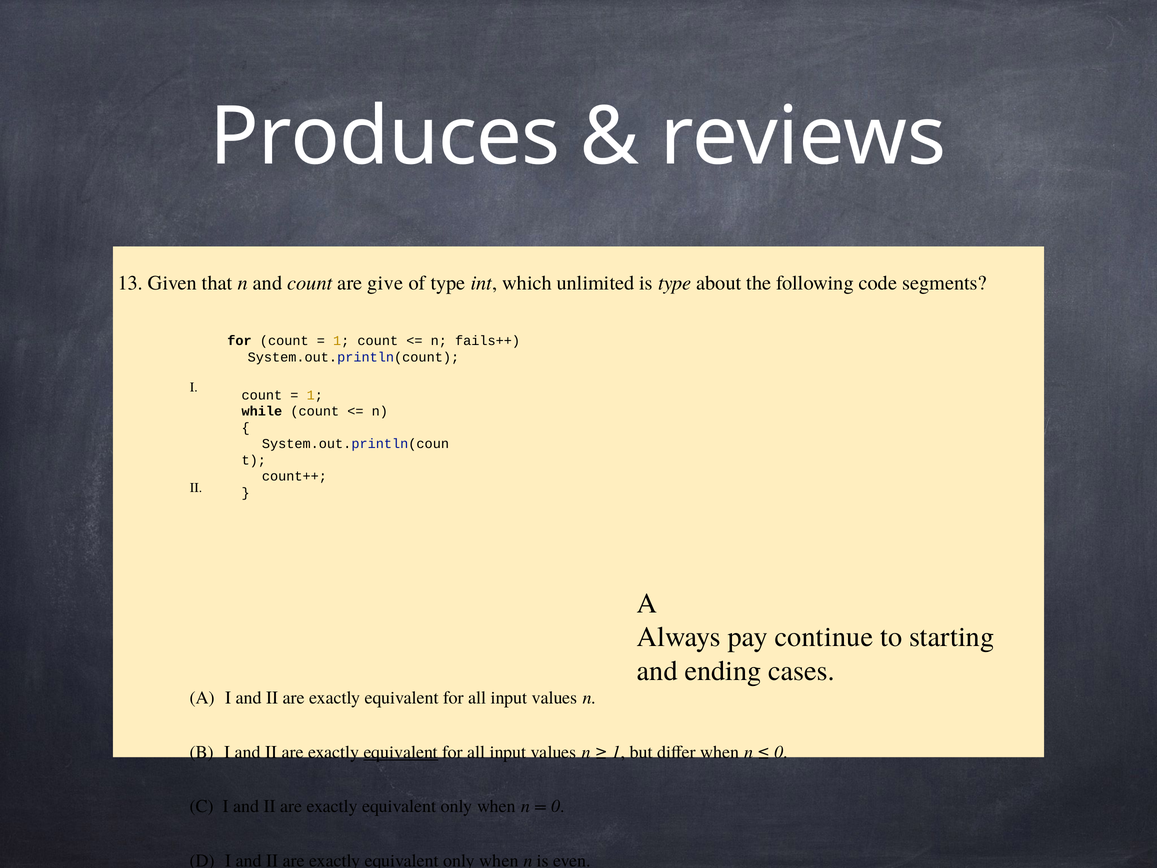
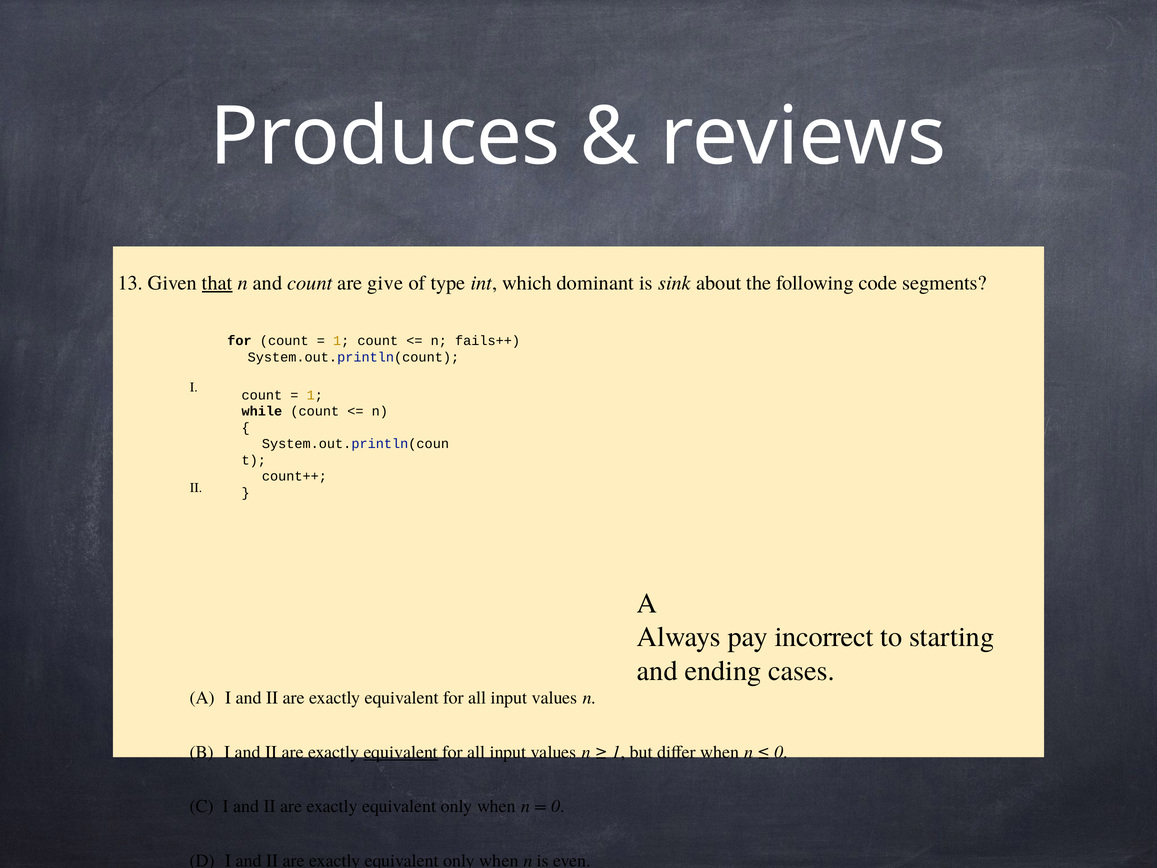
that underline: none -> present (217, 283)
unlimited: unlimited -> dominant (595, 283)
is type: type -> sink (675, 283)
continue: continue -> incorrect (824, 637)
